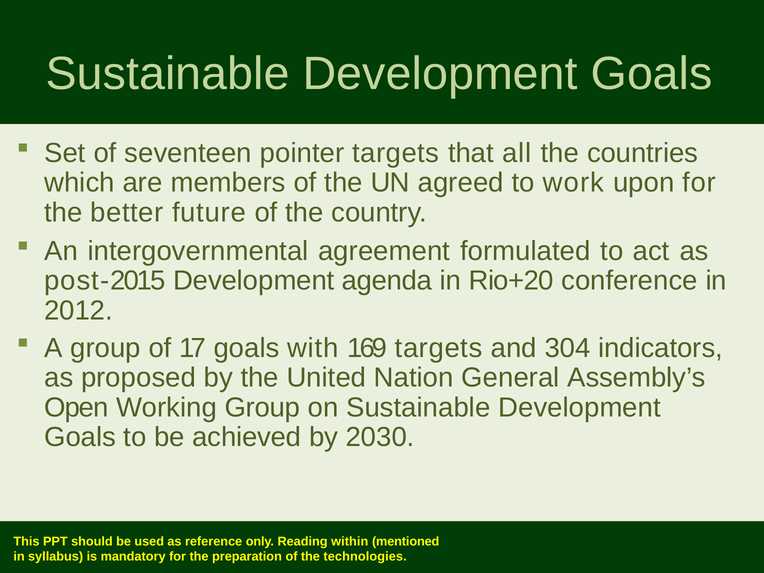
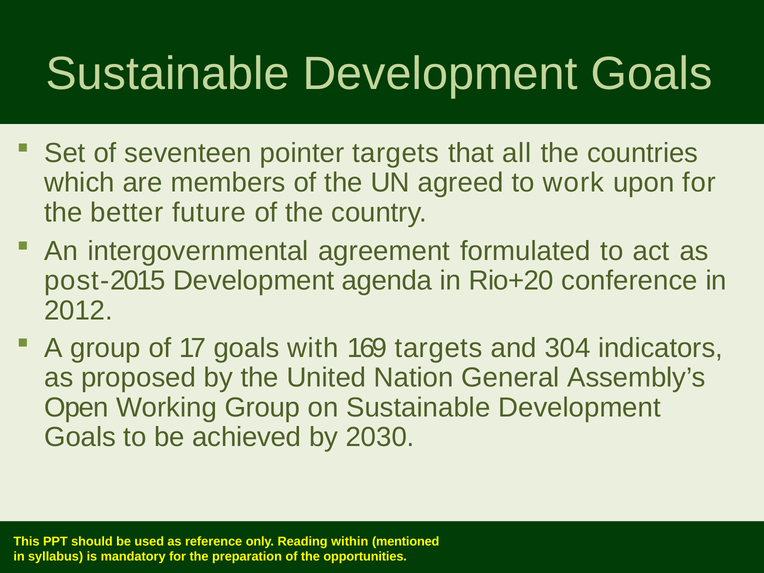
technologies: technologies -> opportunities (365, 557)
